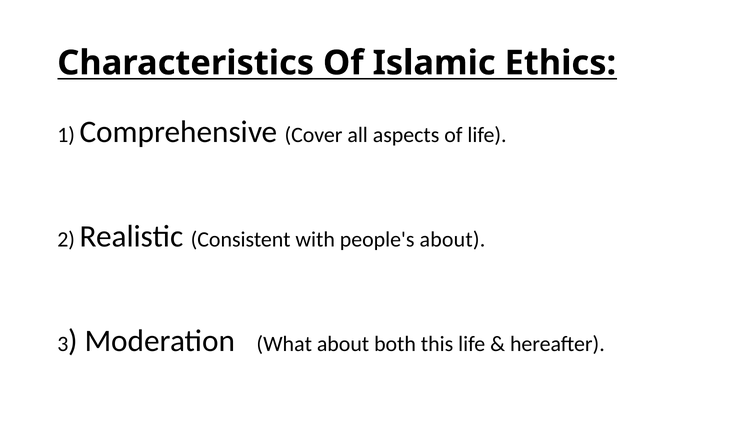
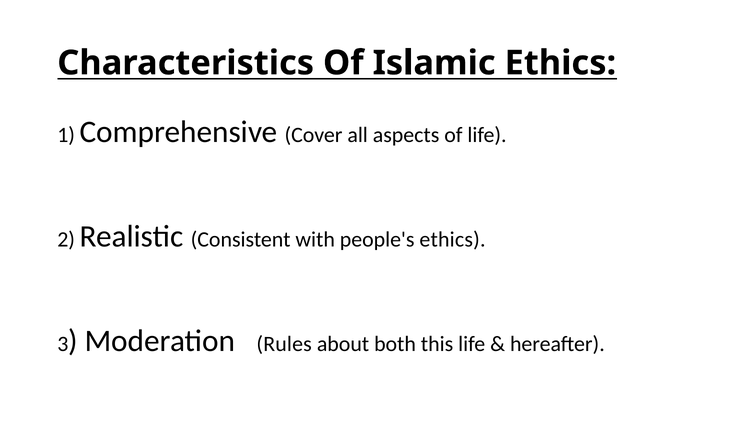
people's about: about -> ethics (452, 240)
What: What -> Rules (284, 344)
